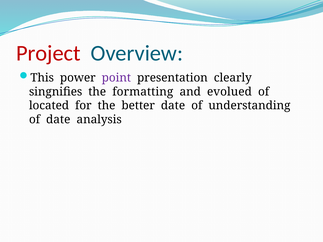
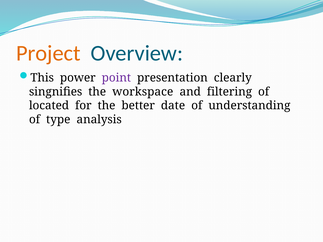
Project colour: red -> orange (48, 53)
formatting: formatting -> workspace (143, 92)
evolued: evolued -> filtering (229, 92)
of date: date -> type (58, 120)
